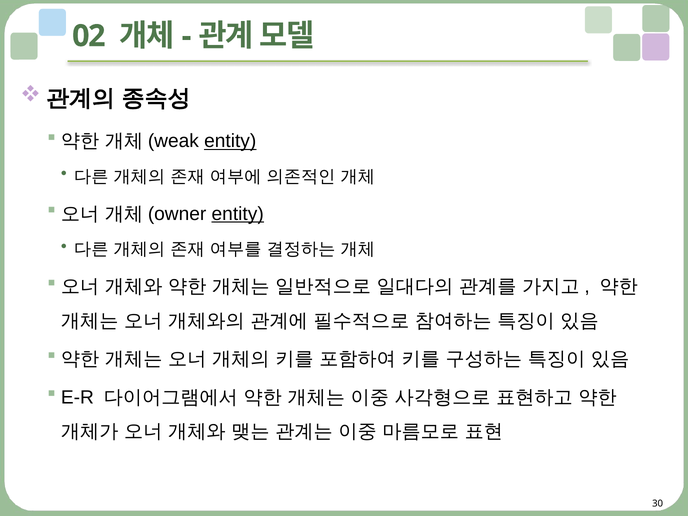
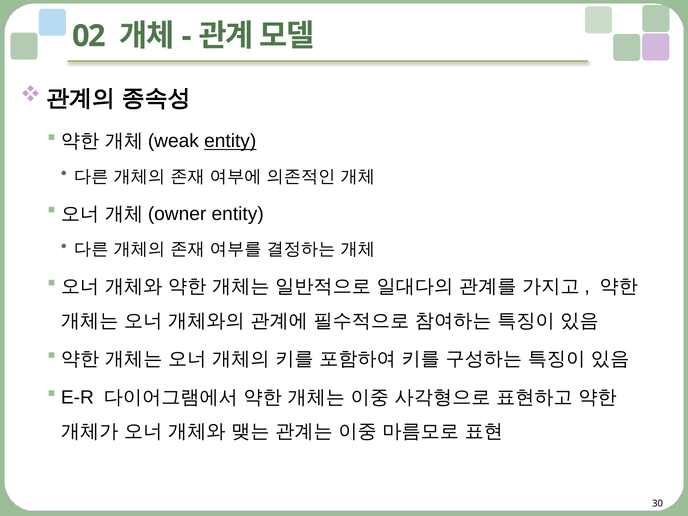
entity underline: present -> none (238, 214)
